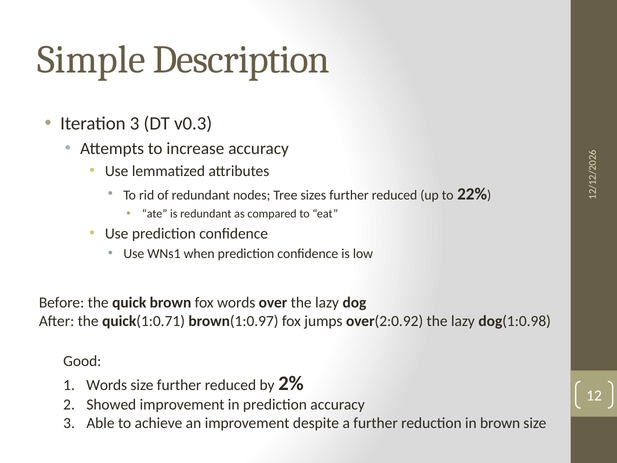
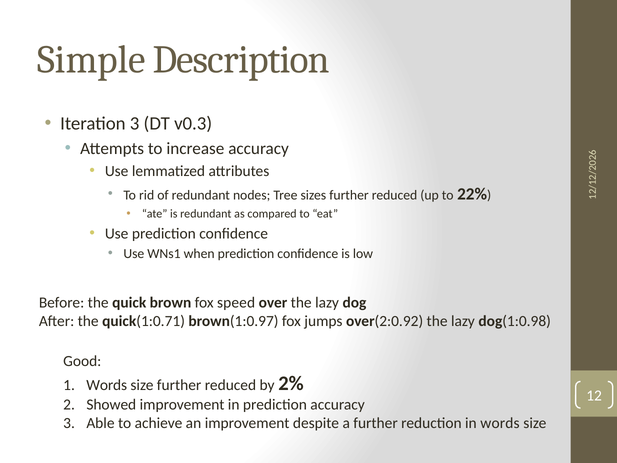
fox words: words -> speed (236, 303)
in brown: brown -> words (500, 423)
